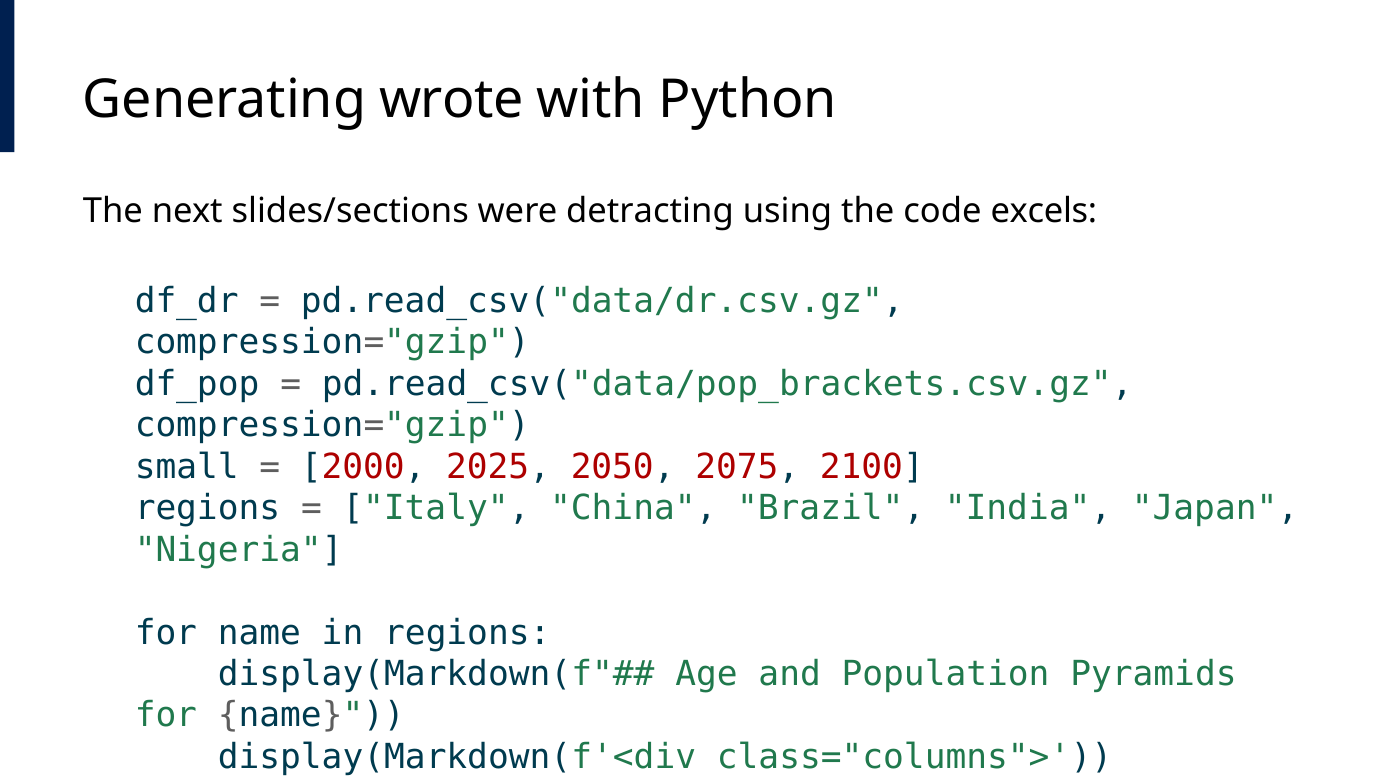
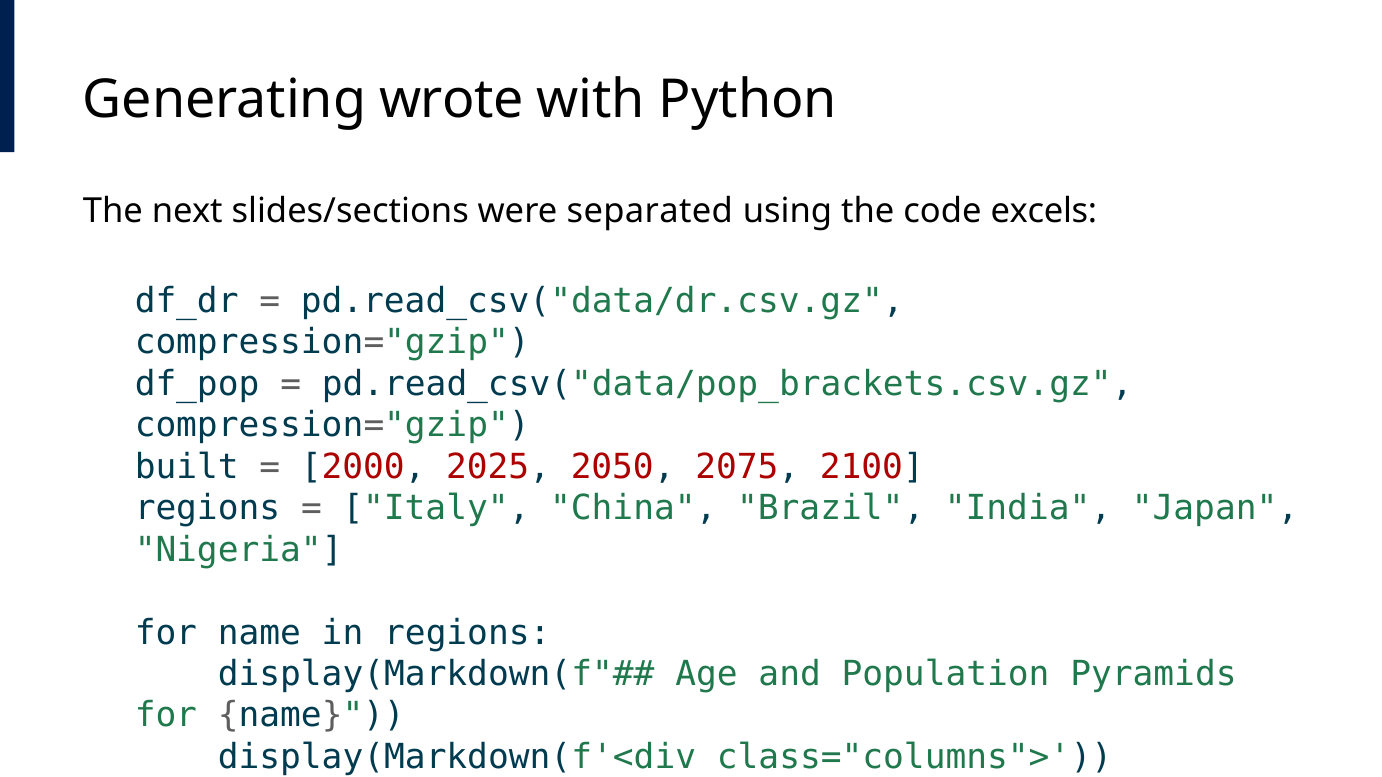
detracting: detracting -> separated (650, 211)
small: small -> built (187, 467)
